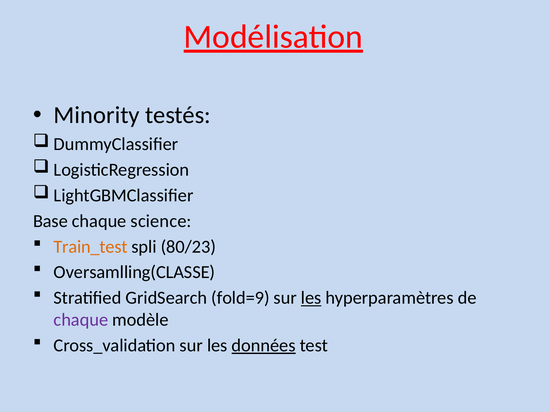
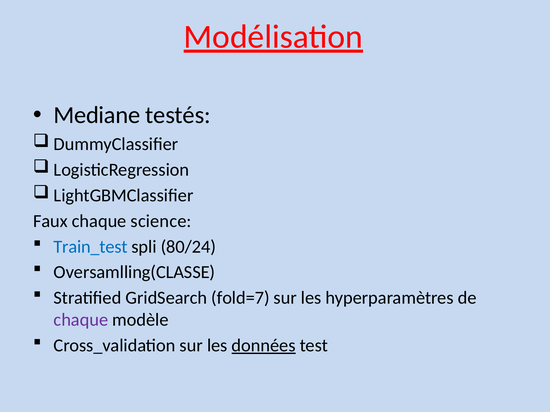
Minority: Minority -> Mediane (97, 115)
Base: Base -> Faux (50, 221)
Train_test colour: orange -> blue (91, 247)
80/23: 80/23 -> 80/24 (188, 247)
fold=9: fold=9 -> fold=7 (240, 298)
les underline: present -> none (311, 298)
